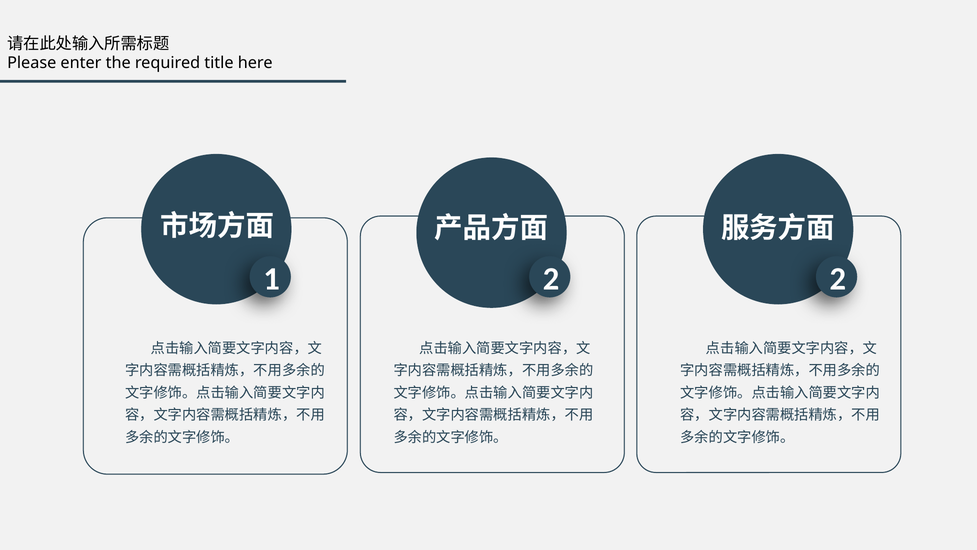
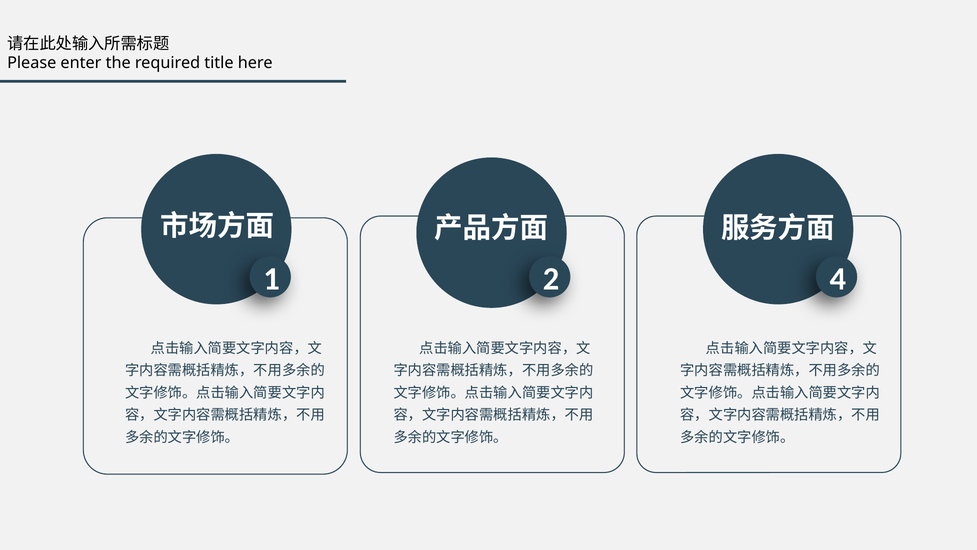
2 2: 2 -> 4 (838, 279)
